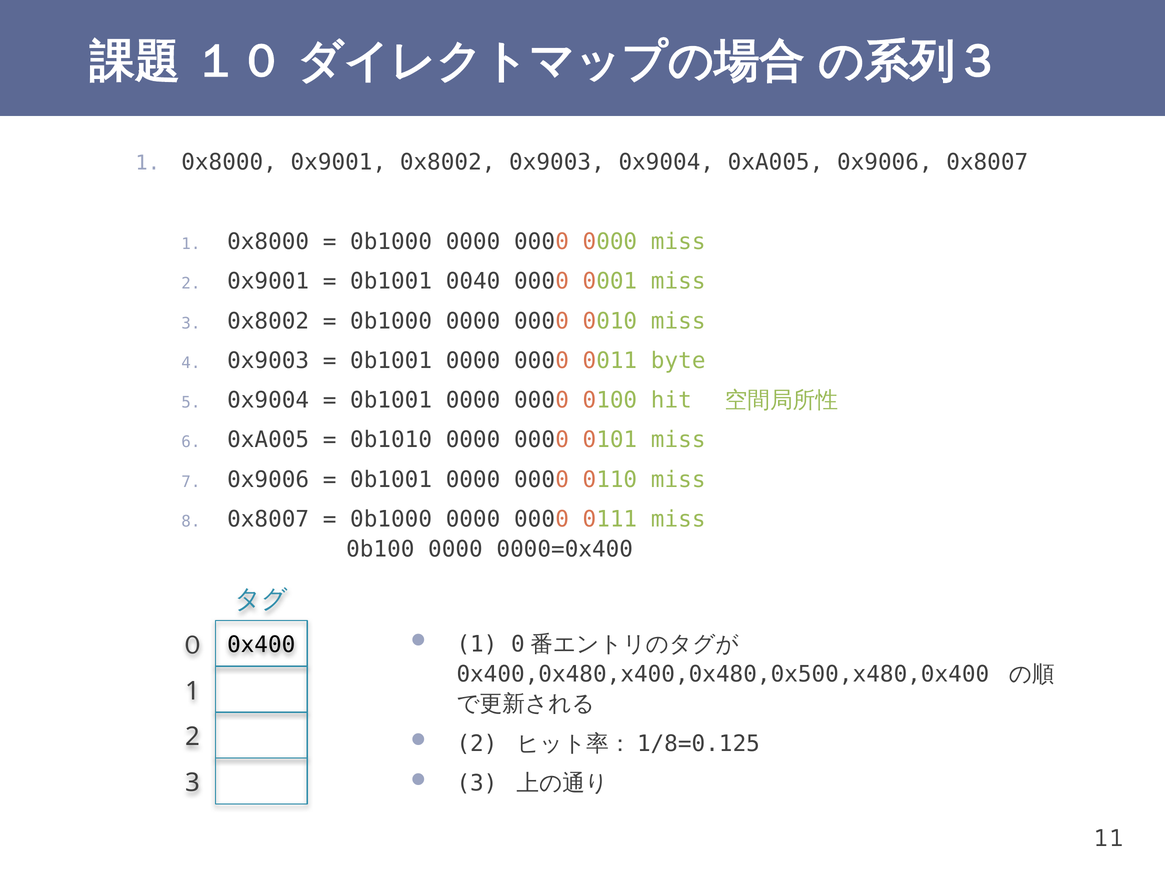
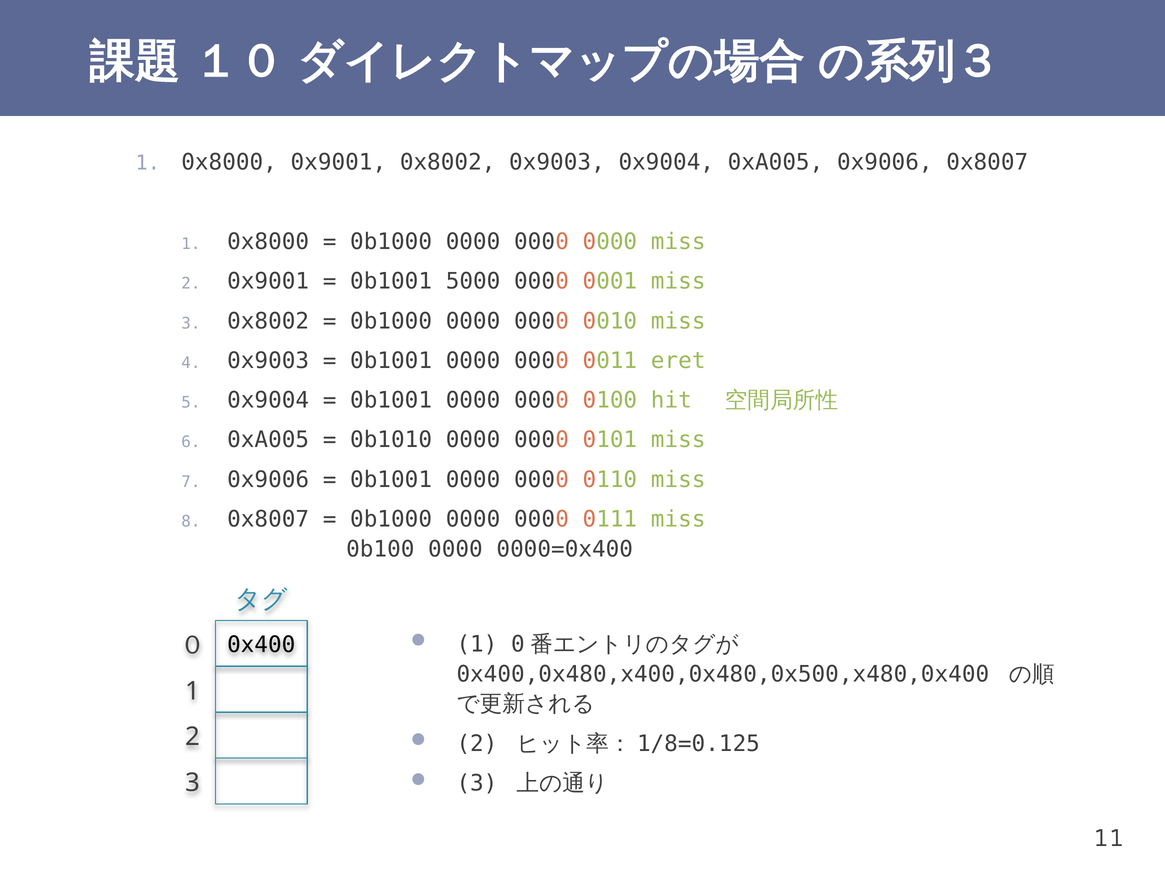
0040: 0040 -> 5000 (473, 281)
byte: byte -> eret (678, 361)
